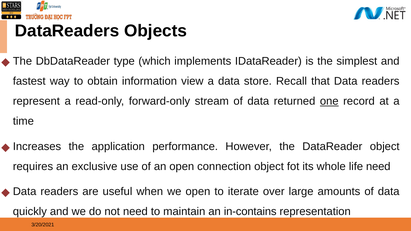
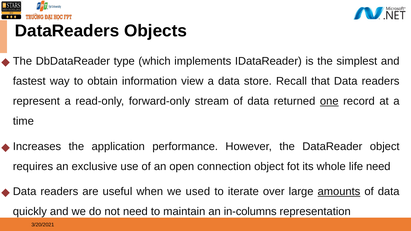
we open: open -> used (198, 192)
amounts underline: none -> present (339, 192)
in-contains: in-contains -> in-columns (250, 212)
